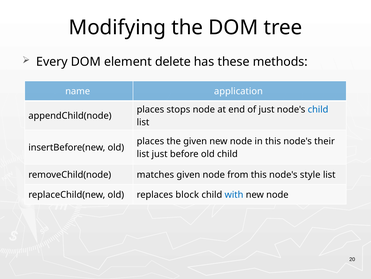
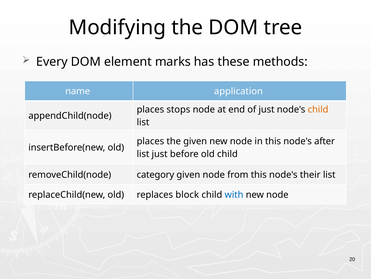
delete: delete -> marks (173, 62)
child colour: blue -> orange (318, 109)
their: their -> after (325, 141)
matches: matches -> category (155, 174)
style: style -> their (310, 174)
